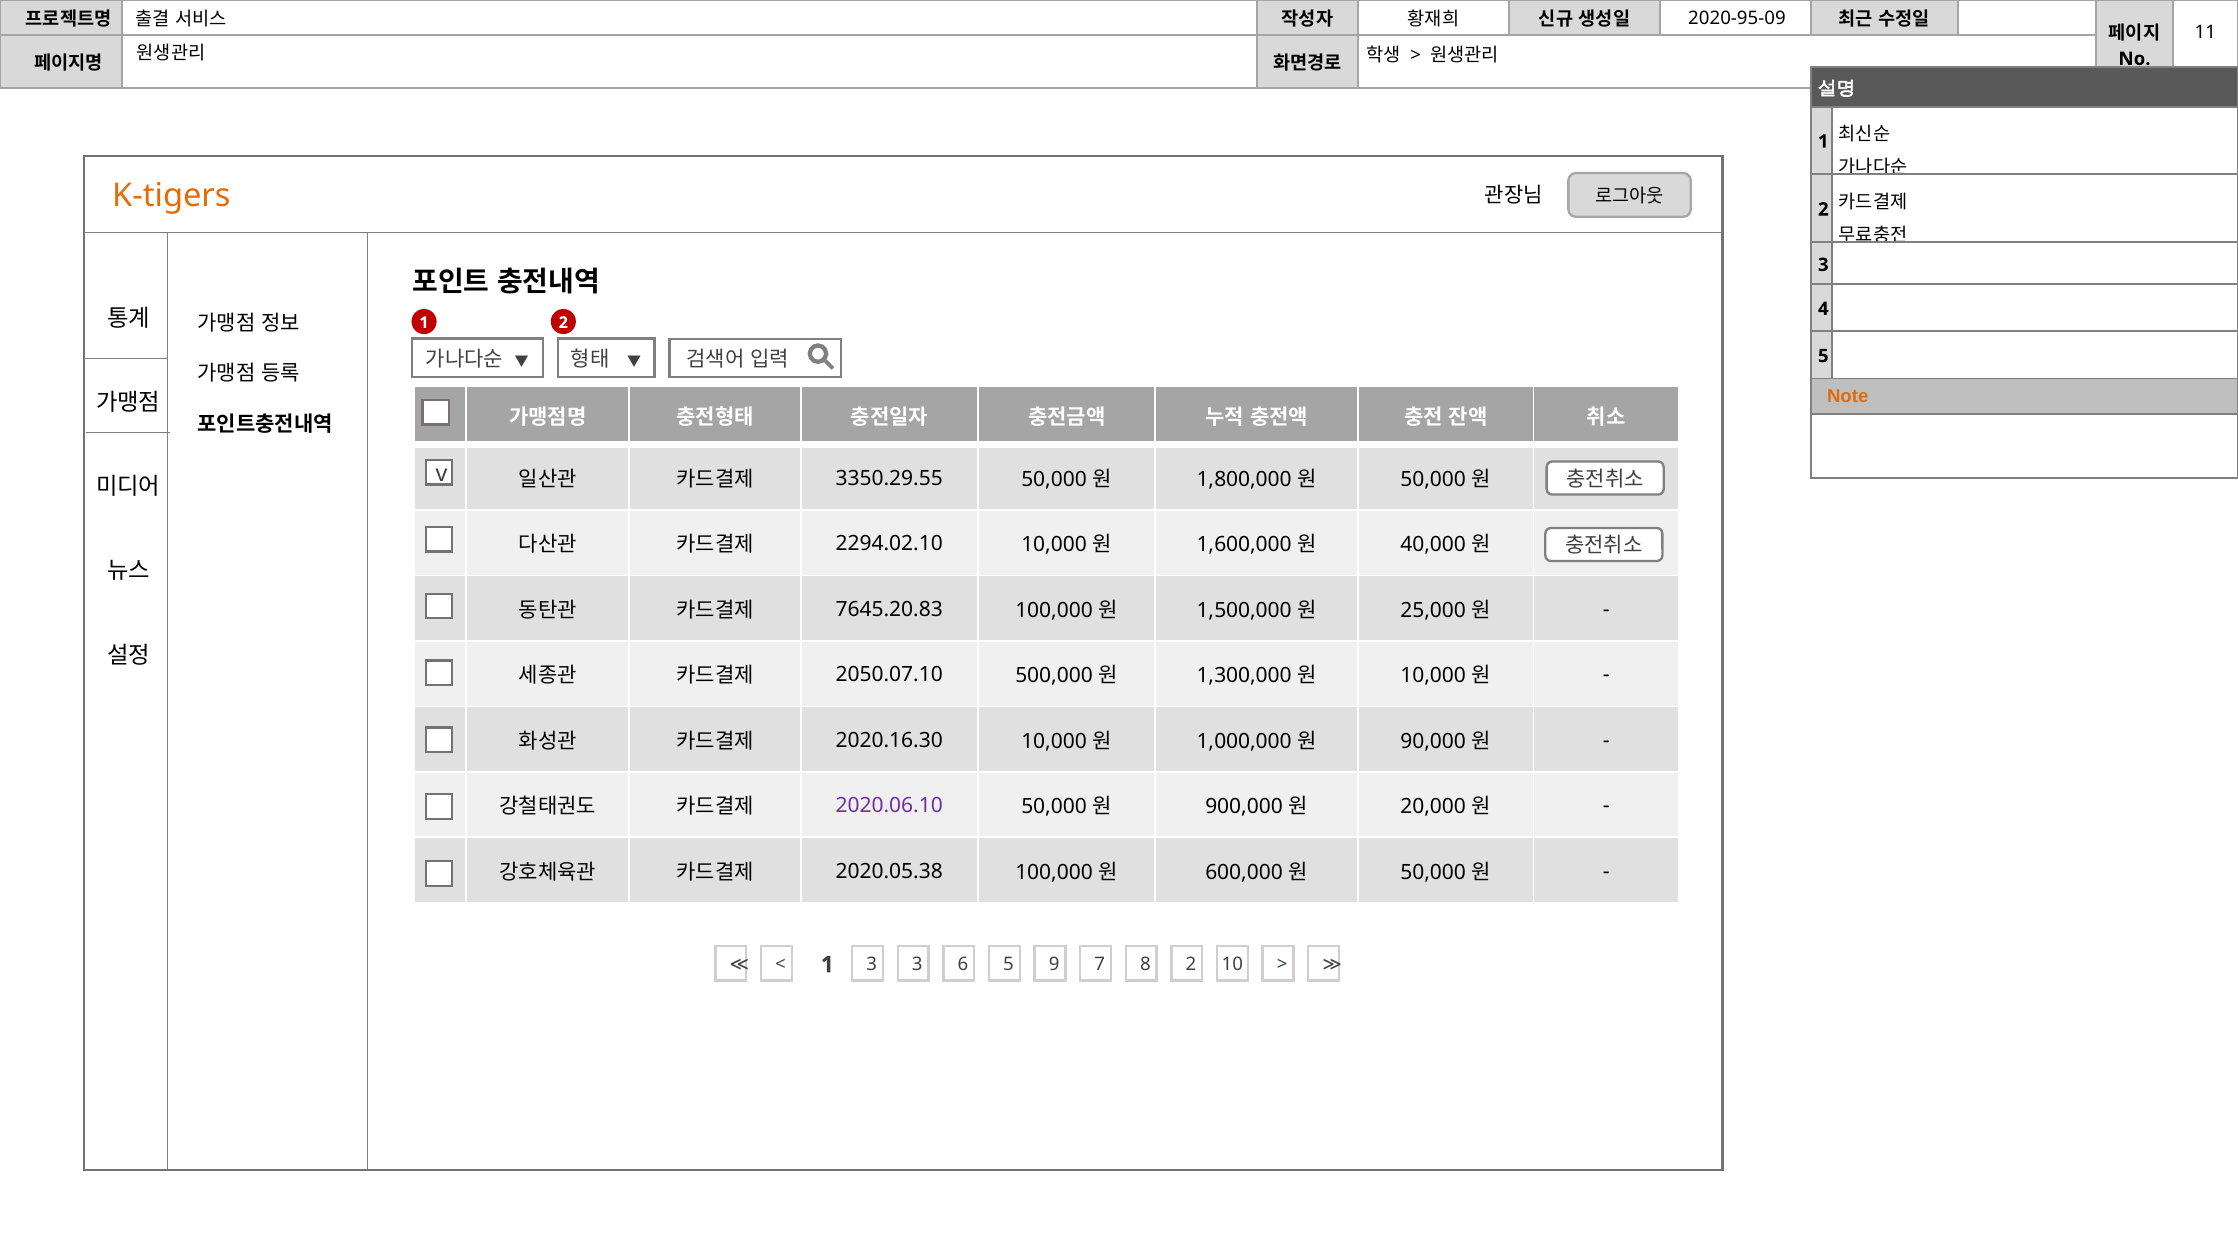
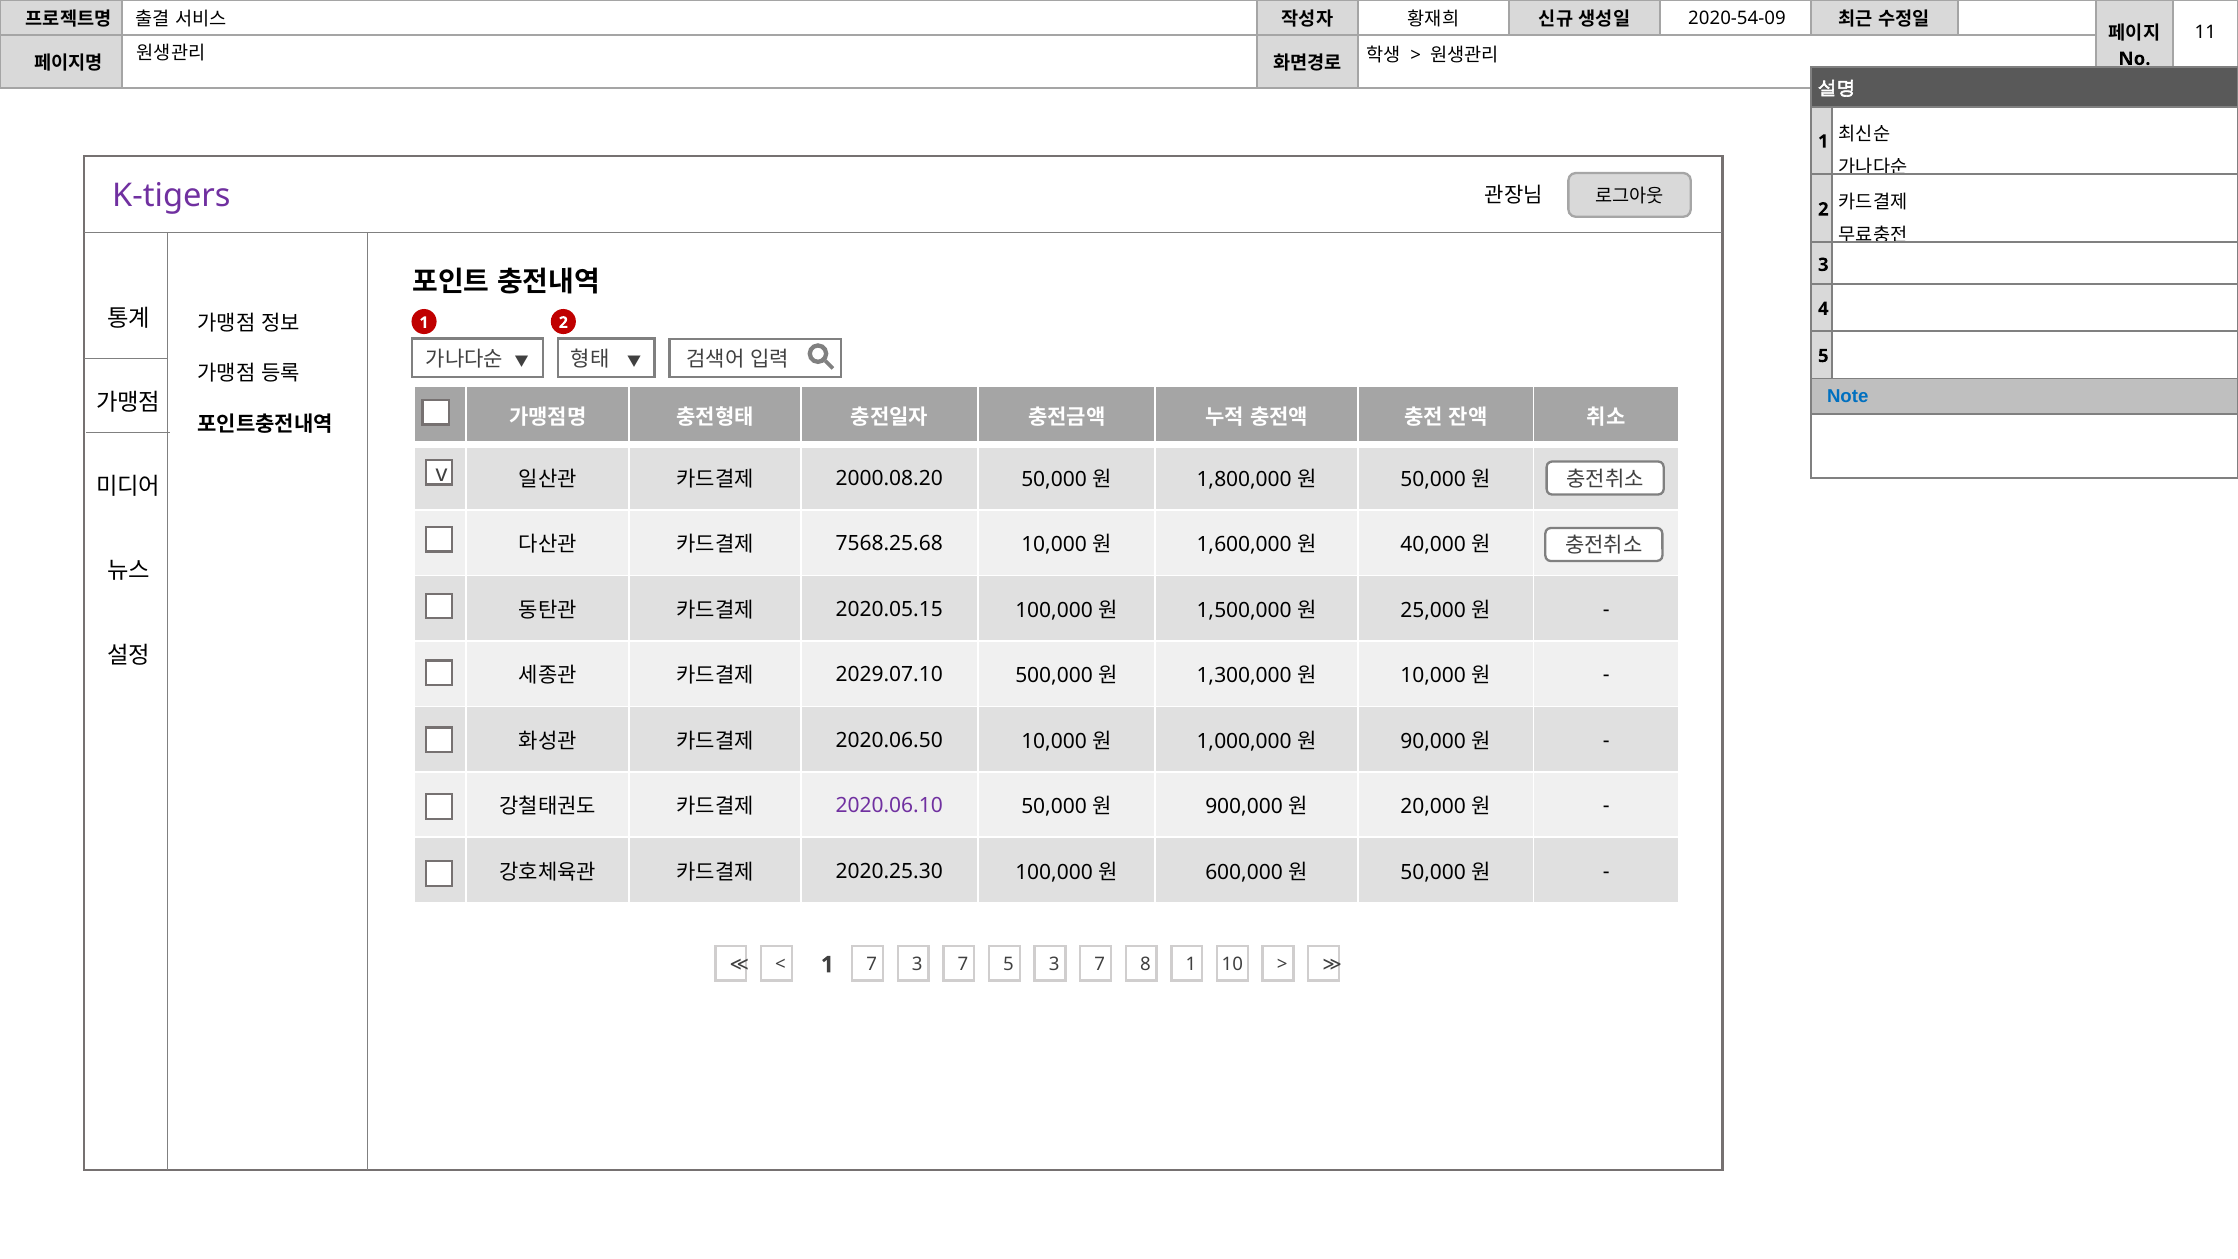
2020-95-09: 2020-95-09 -> 2020-54-09 (1737, 19)
K-tigers colour: orange -> purple (171, 196)
Note colour: orange -> blue (1848, 397)
3350.29.55: 3350.29.55 -> 2000.08.20 (889, 478)
2294.02.10: 2294.02.10 -> 7568.25.68 (889, 544)
7645.20.83: 7645.20.83 -> 2020.05.15 (889, 609)
2050.07.10: 2050.07.10 -> 2029.07.10 (889, 675)
2020.16.30: 2020.16.30 -> 2020.06.50 (889, 740)
2020.05.38: 2020.05.38 -> 2020.25.30 (889, 871)
1 3: 3 -> 7 (872, 964)
6: 6 -> 7 (963, 964)
5 9: 9 -> 3 (1054, 964)
8 2: 2 -> 1 (1191, 964)
